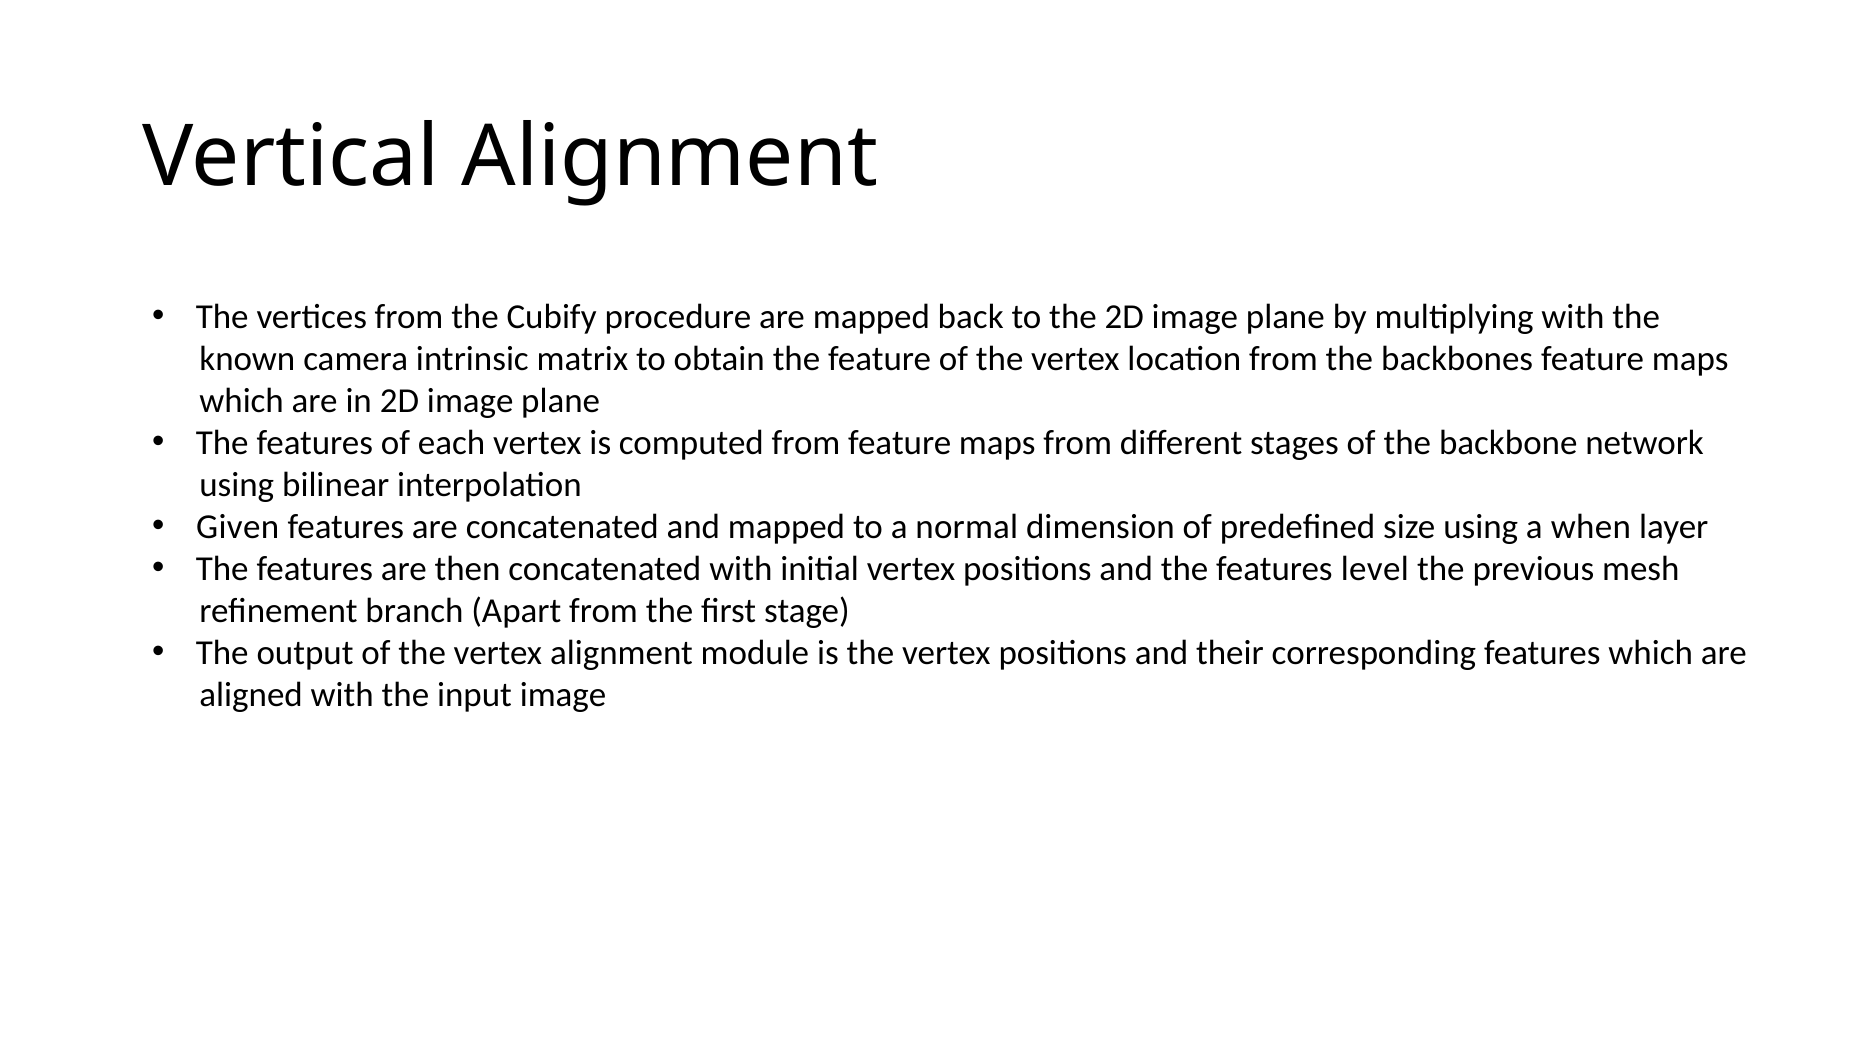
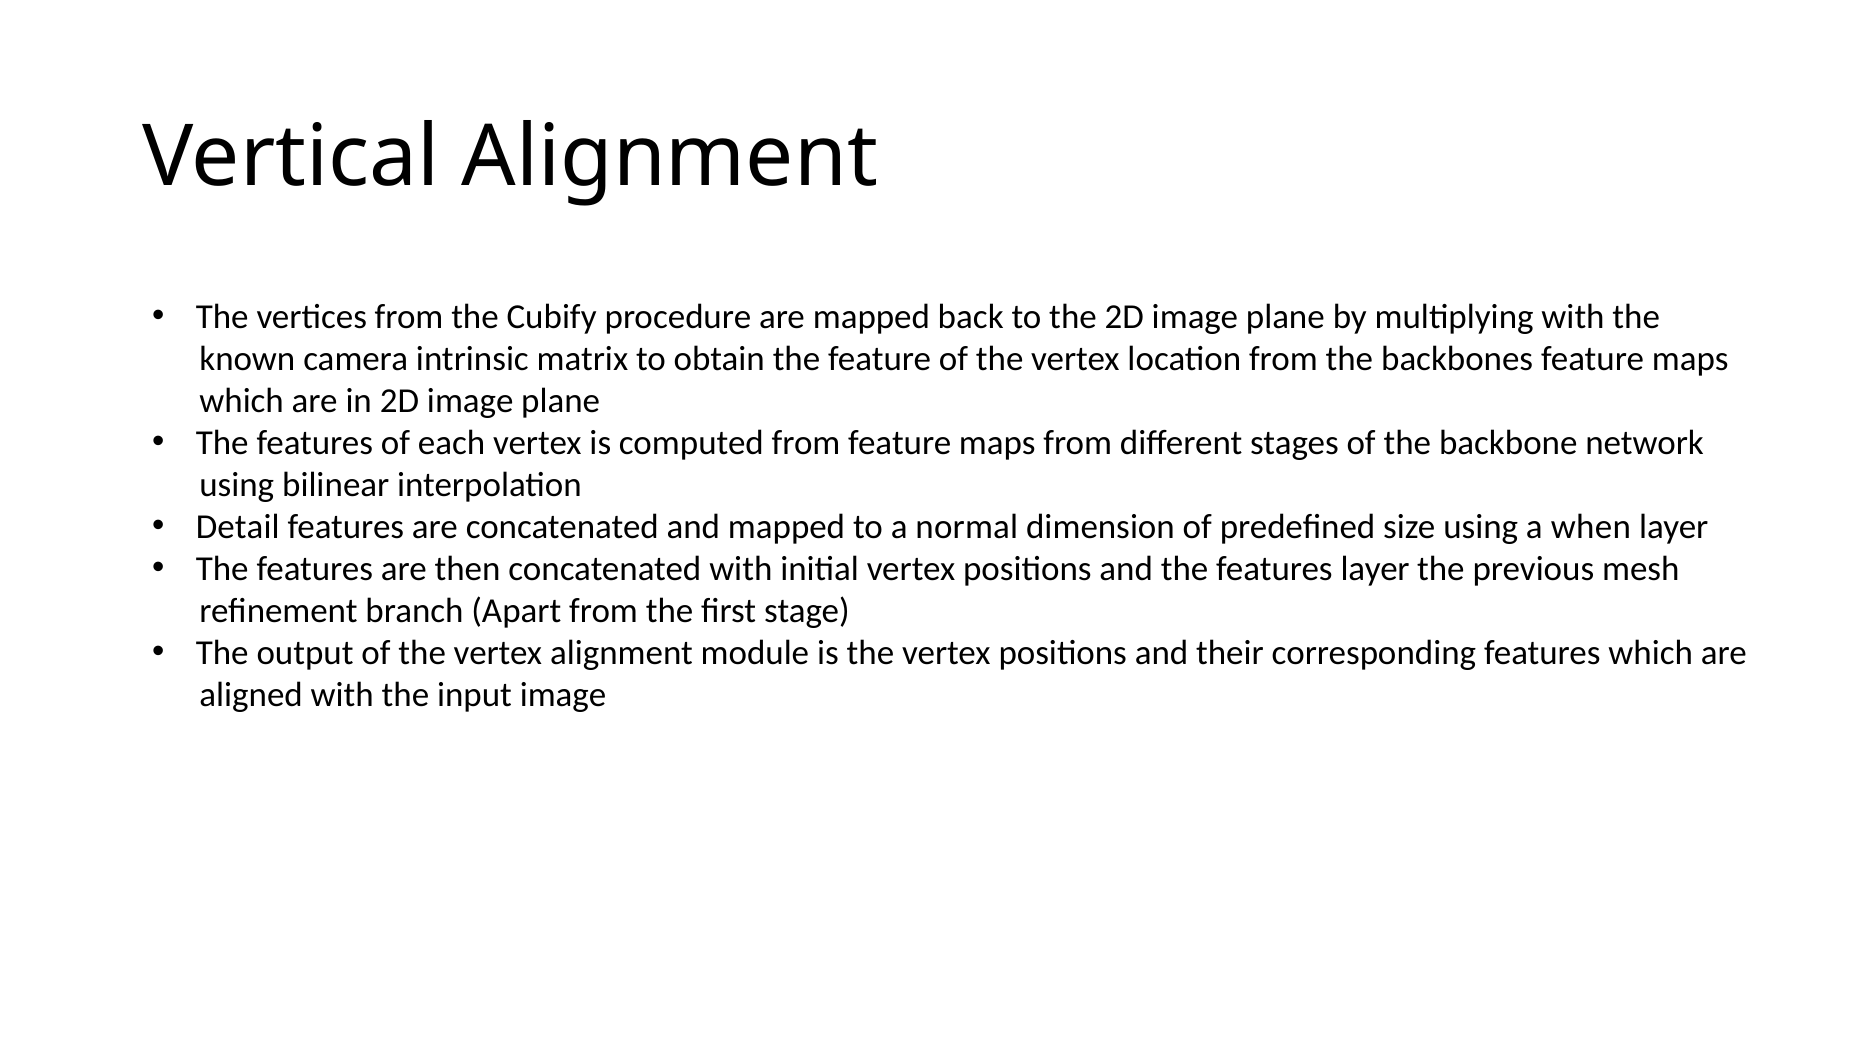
Given: Given -> Detail (238, 527)
features level: level -> layer (1375, 569)
